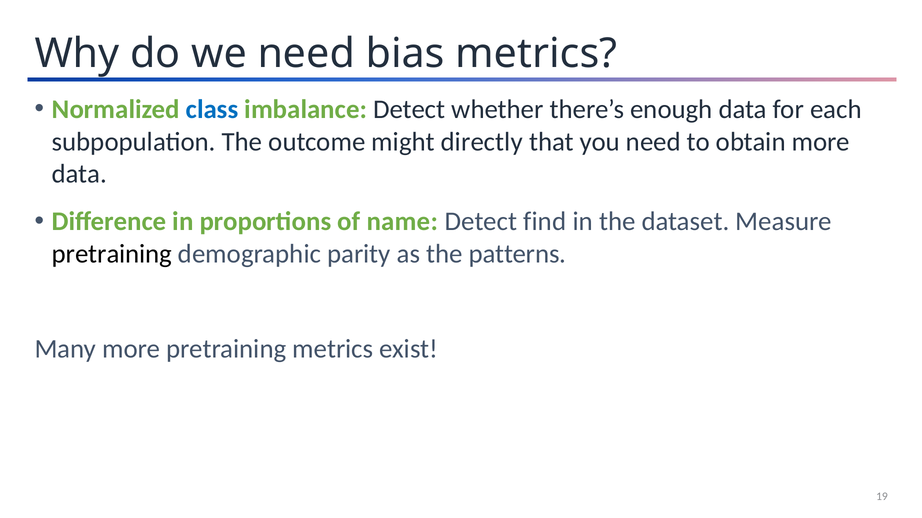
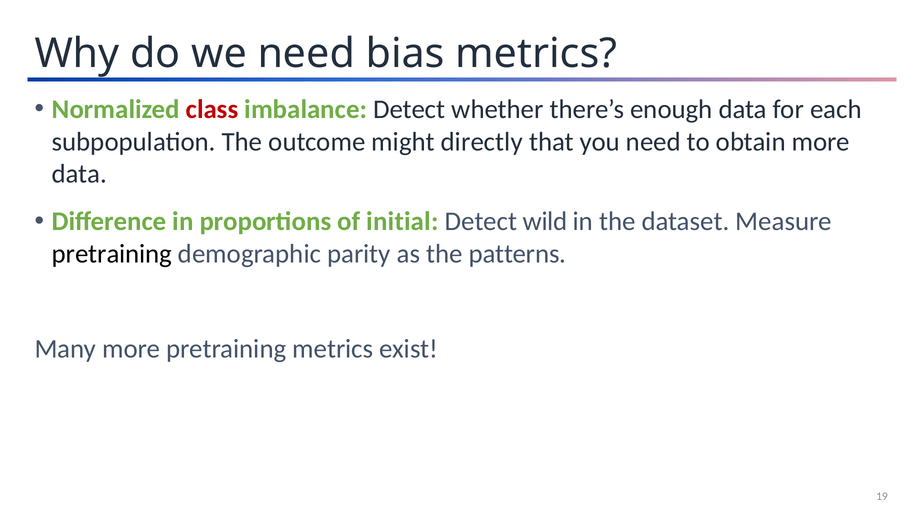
class colour: blue -> red (212, 110)
name: name -> initial (402, 222)
find: find -> wild (545, 222)
